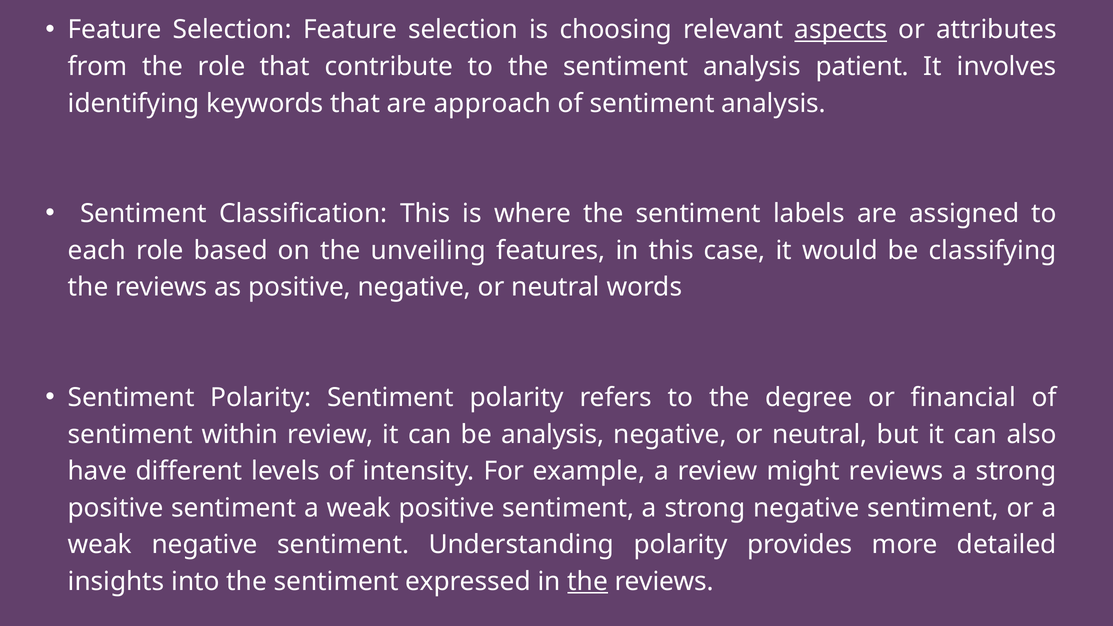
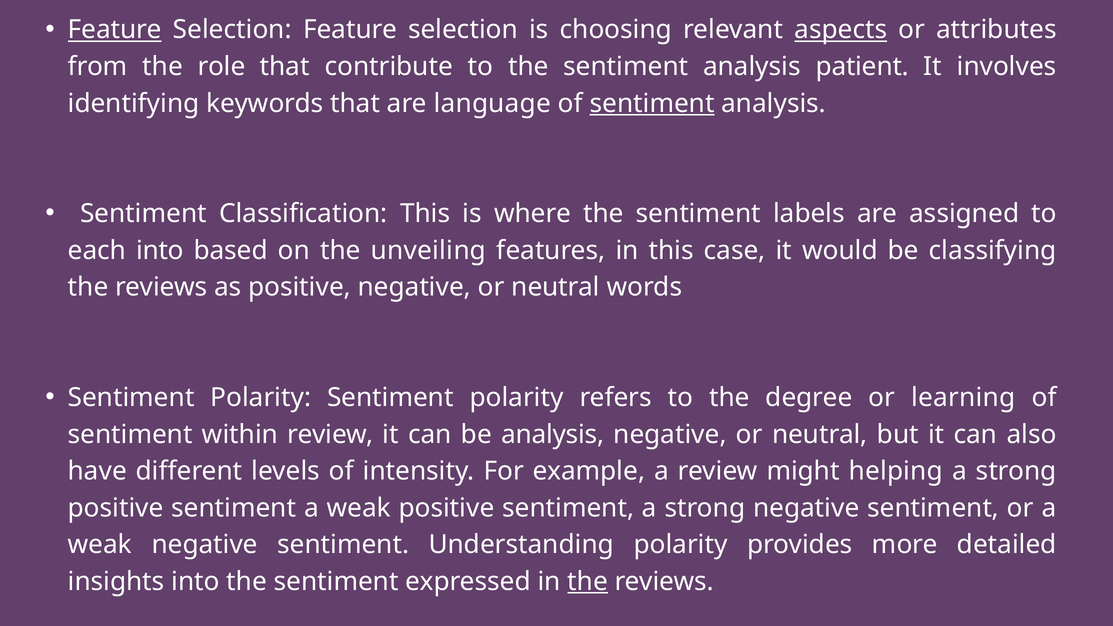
Feature underline: none -> present (115, 30)
approach: approach -> language (492, 103)
sentiment underline: none -> present (652, 103)
each role: role -> into (160, 251)
financial: financial -> learning (963, 398)
might reviews: reviews -> helping (896, 471)
